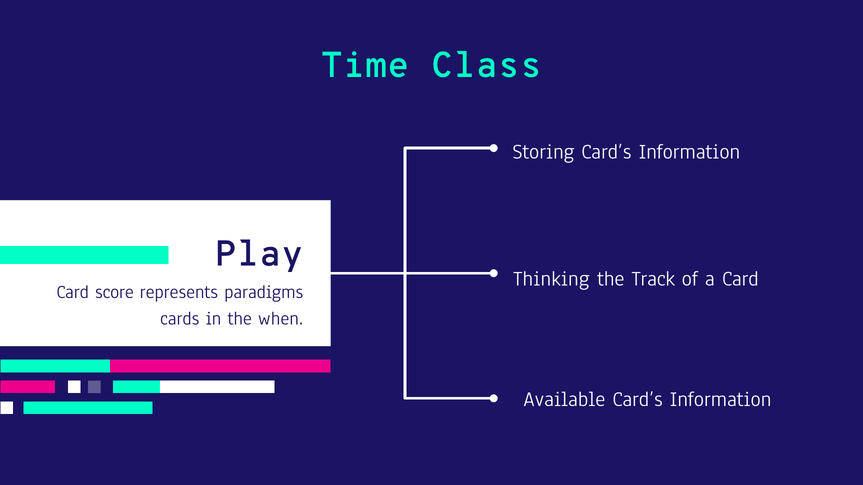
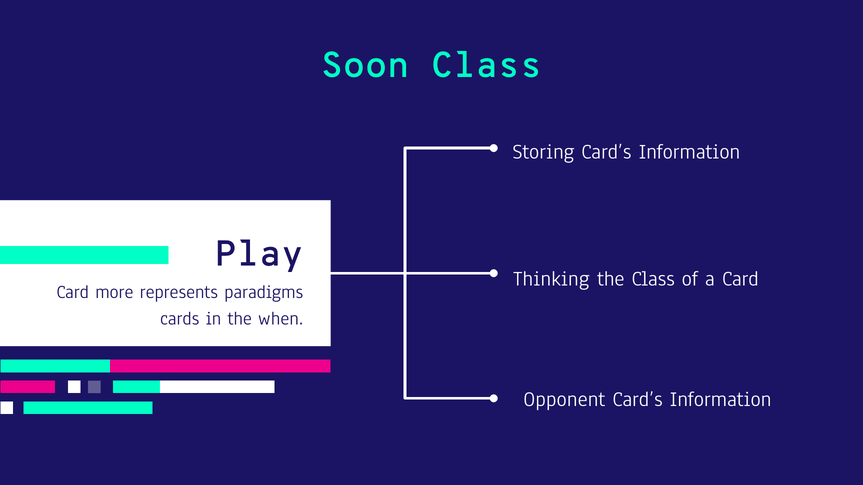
Time: Time -> Soon (365, 65)
the Track: Track -> Class (653, 279)
score: score -> more (114, 292)
Available: Available -> Opponent (564, 399)
